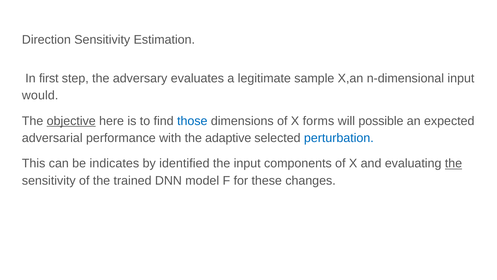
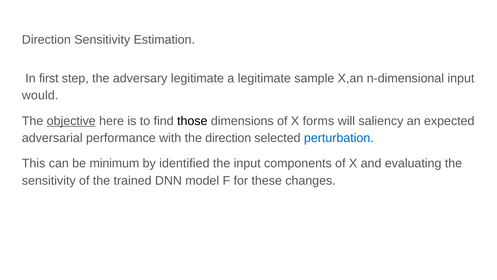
adversary evaluates: evaluates -> legitimate (197, 78)
those colour: blue -> black (192, 121)
possible: possible -> saliency (381, 121)
the adaptive: adaptive -> direction (228, 138)
indicates: indicates -> minimum (114, 163)
the underline: present -> none (453, 163)
